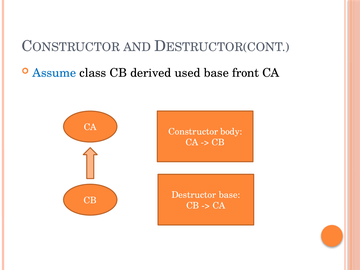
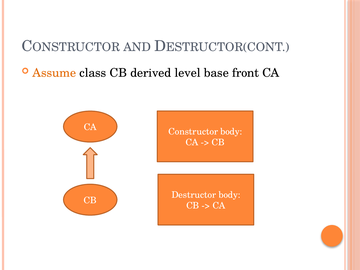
Assume colour: blue -> orange (54, 73)
used: used -> level (188, 73)
Destructor base: base -> body (229, 195)
